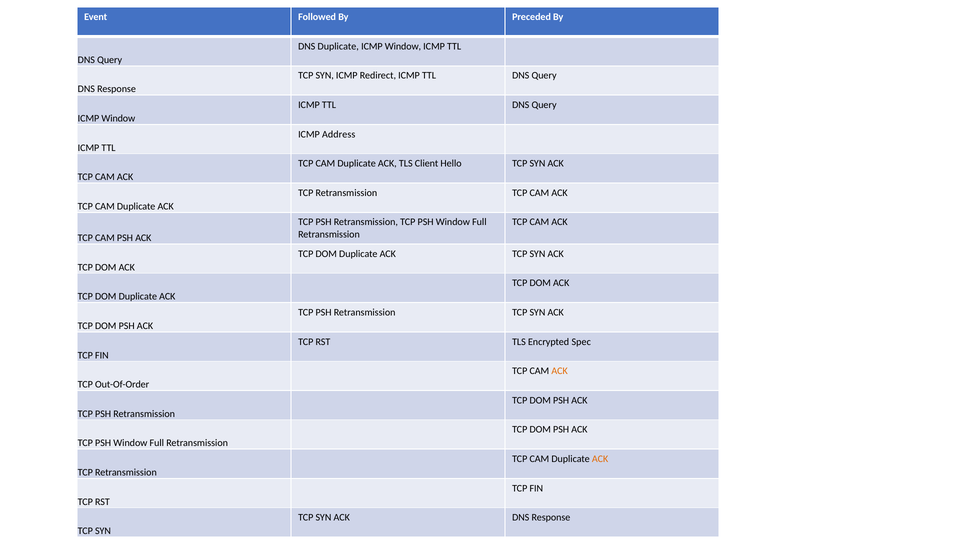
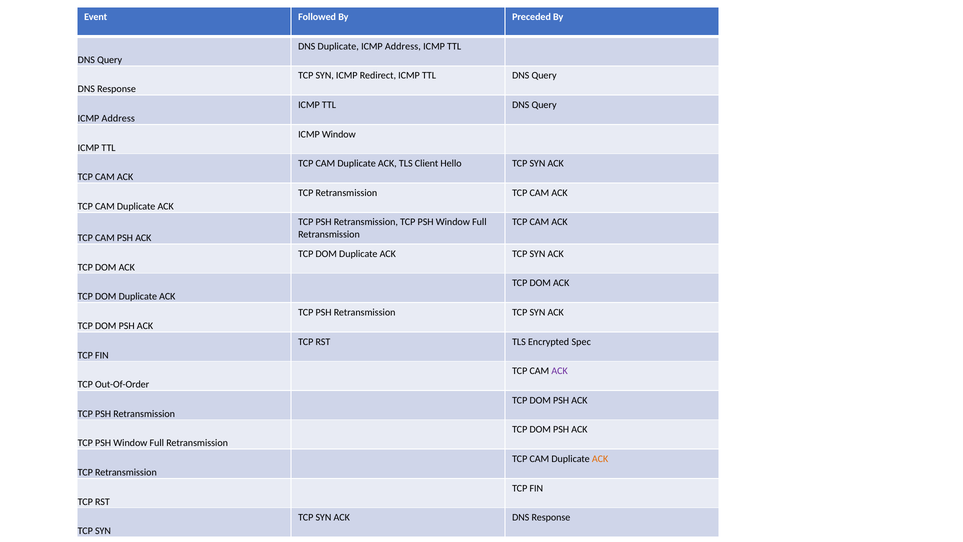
Window: Window -> Address (403, 46)
Window: Window -> Address (118, 118)
ICMP Address: Address -> Window (339, 134)
ACK colour: orange -> purple (560, 371)
